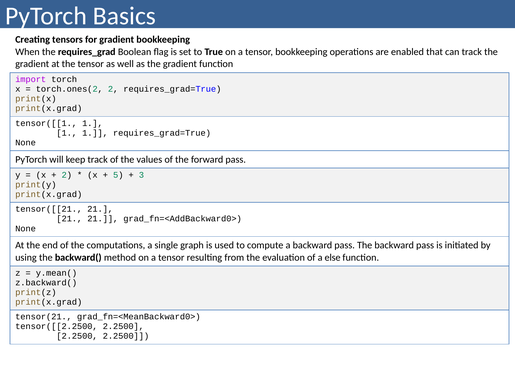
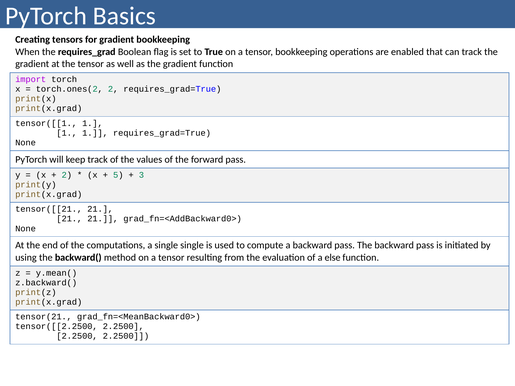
single graph: graph -> single (192, 245)
